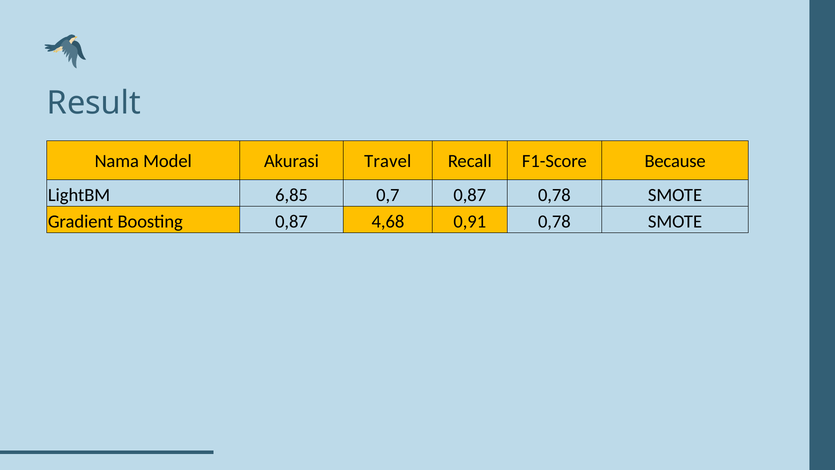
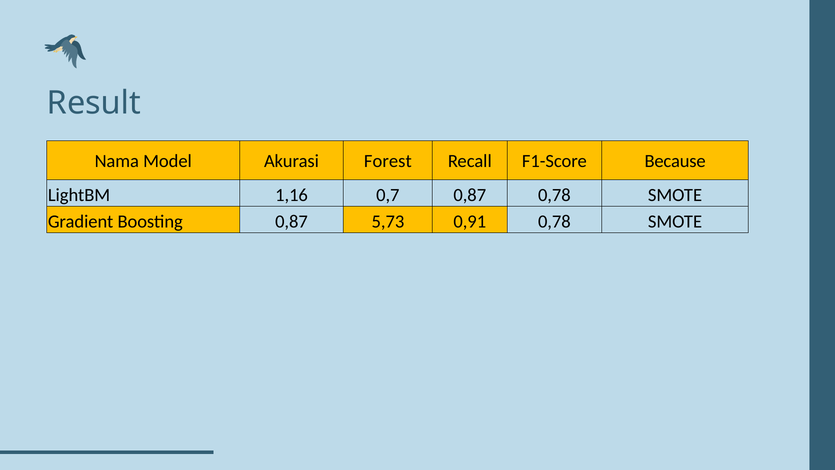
Travel: Travel -> Forest (388, 161)
6,85: 6,85 -> 1,16 (292, 195)
4,68: 4,68 -> 5,73 (388, 221)
